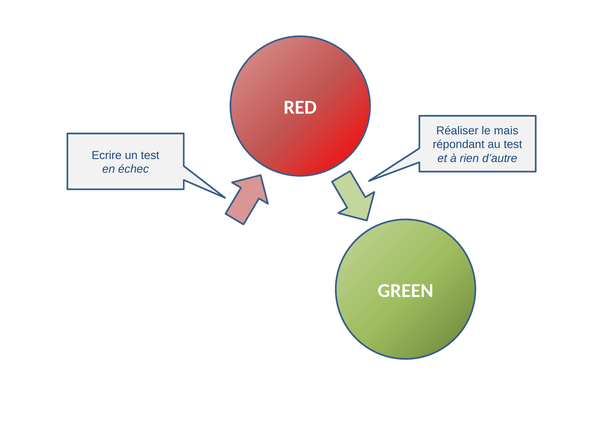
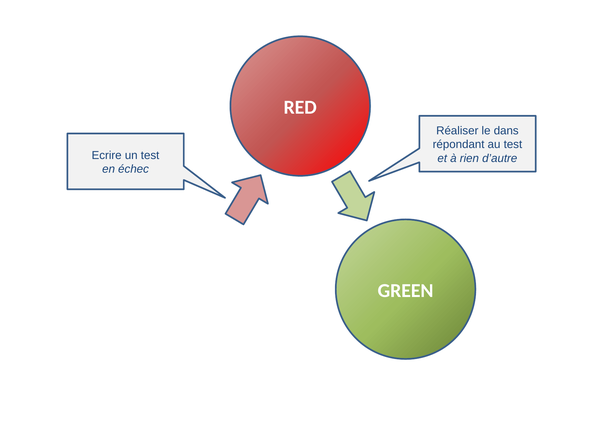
mais: mais -> dans (506, 131)
